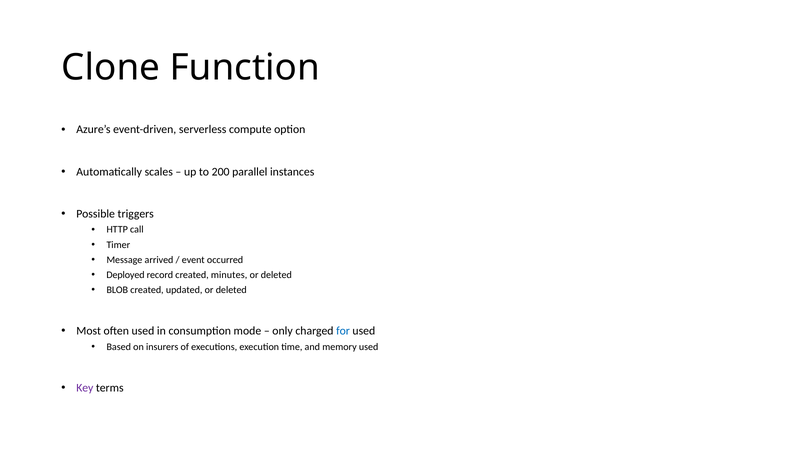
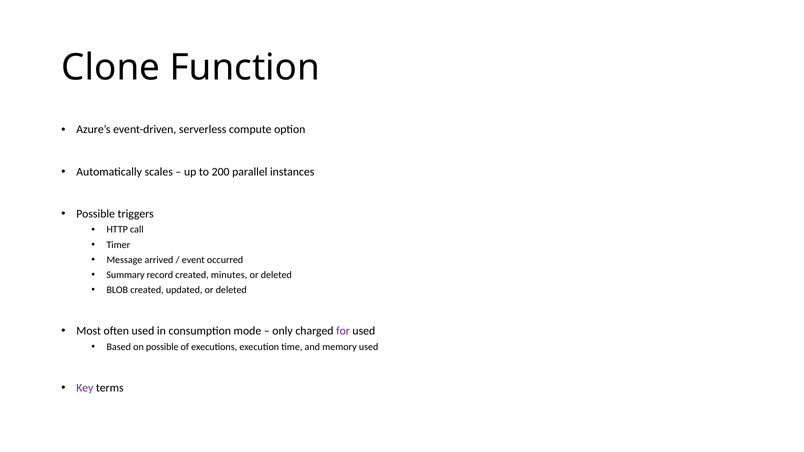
Deployed: Deployed -> Summary (126, 275)
for colour: blue -> purple (343, 331)
on insurers: insurers -> possible (162, 347)
